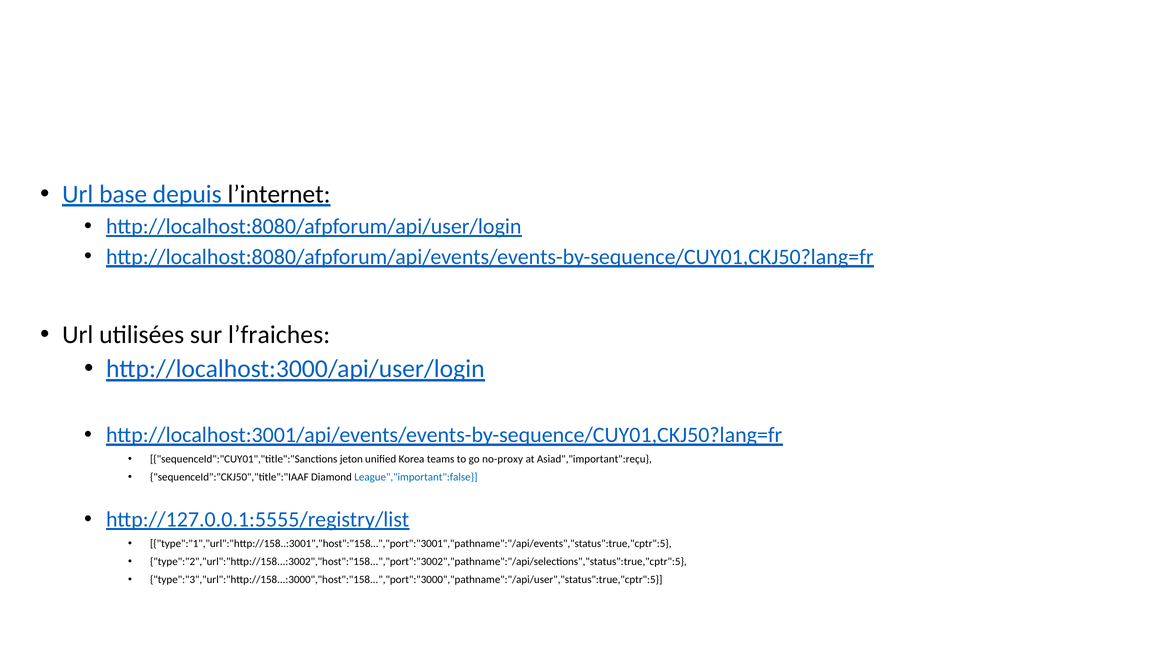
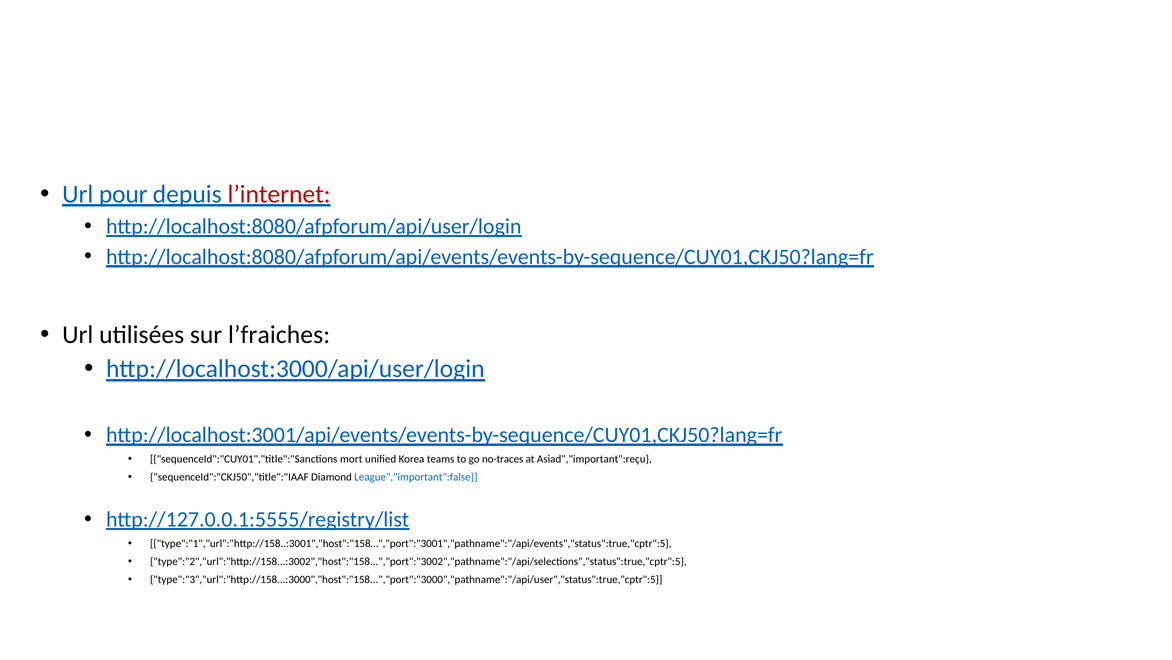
base: base -> pour (123, 194)
l’internet colour: black -> red (279, 194)
jeton: jeton -> mort (351, 459)
no-proxy: no-proxy -> no-traces (503, 459)
